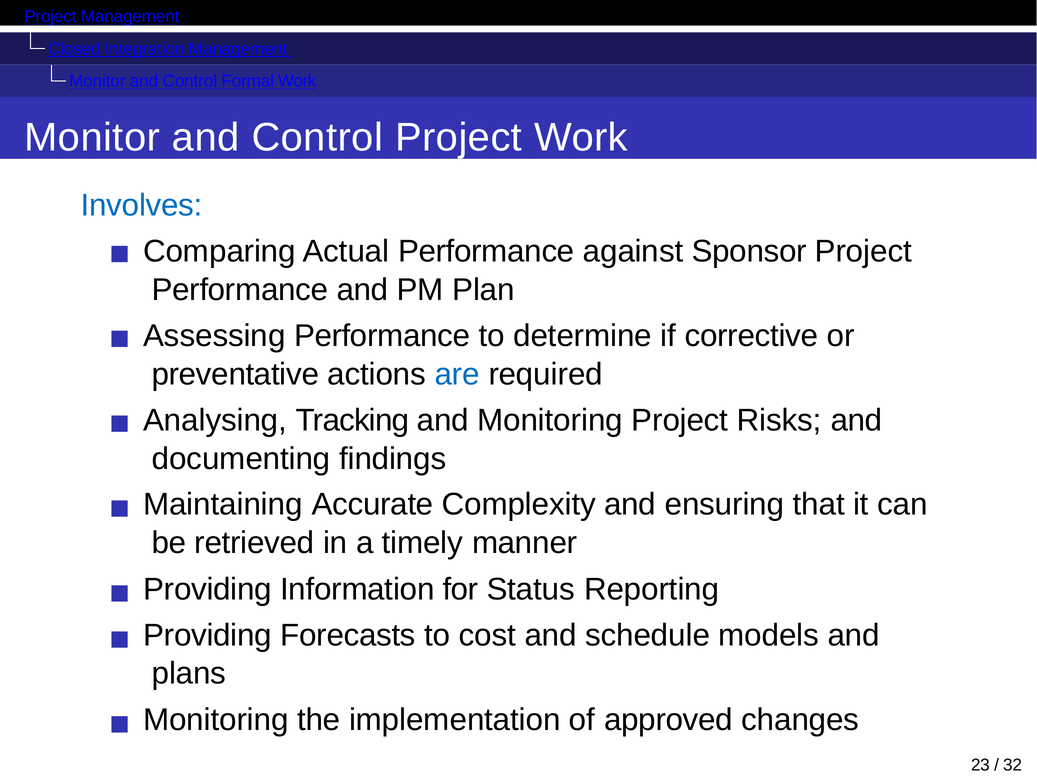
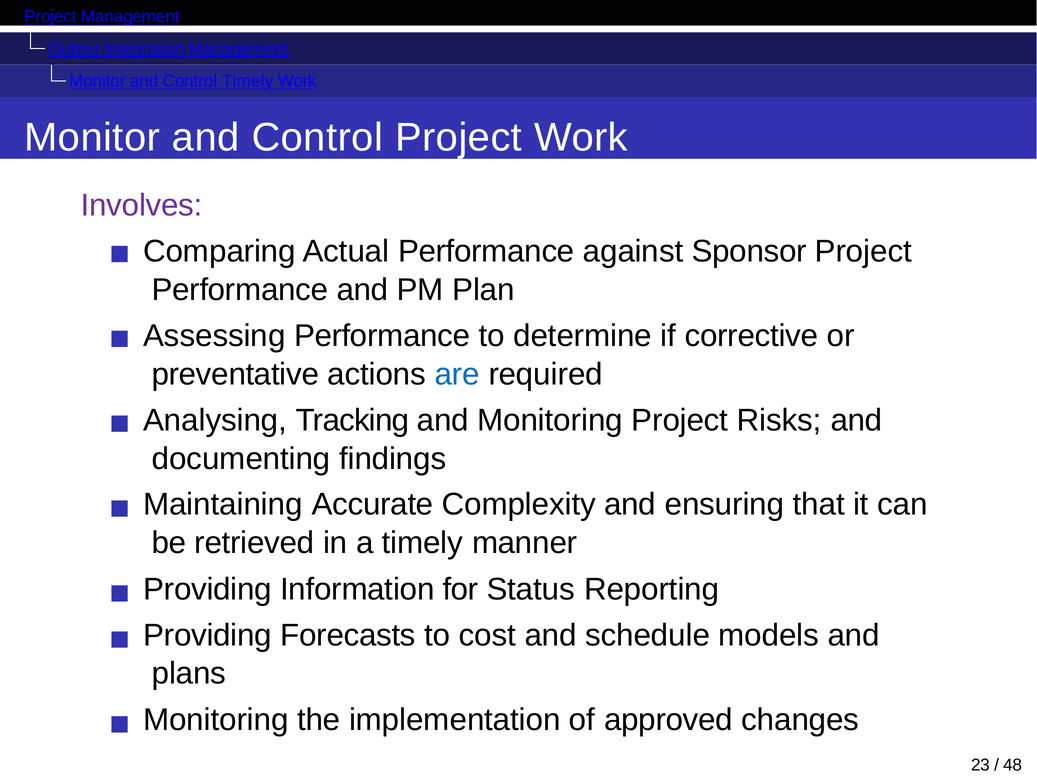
Closed: Closed -> Output (74, 49)
Control Formal: Formal -> Timely (248, 81)
Involves colour: blue -> purple (142, 206)
32: 32 -> 48 (1013, 766)
